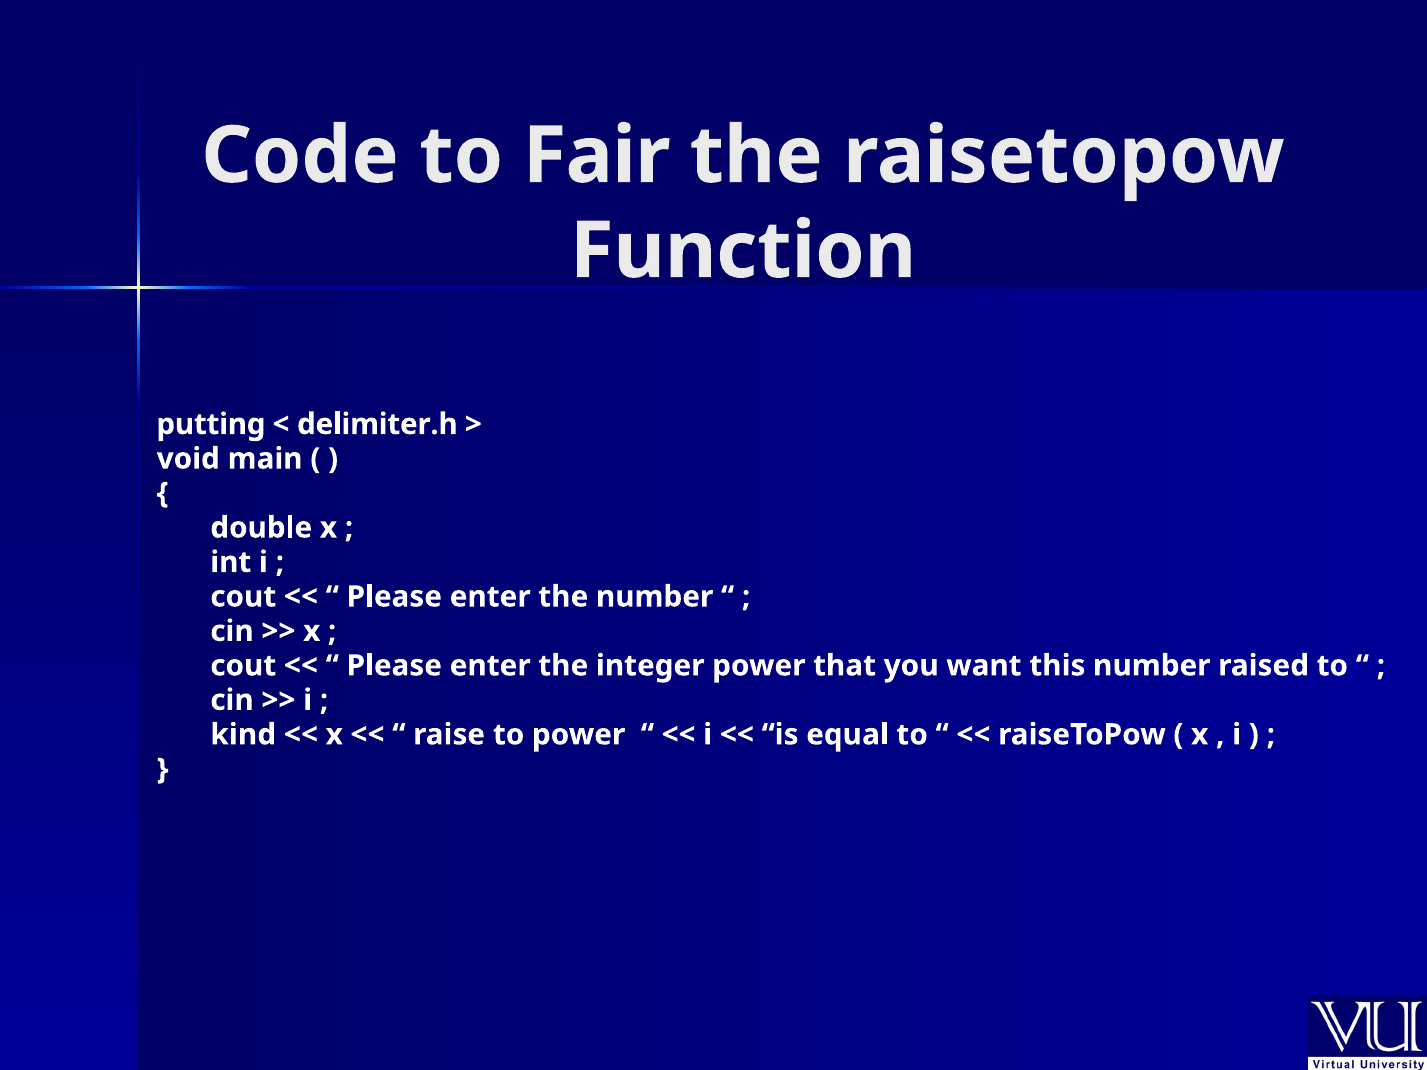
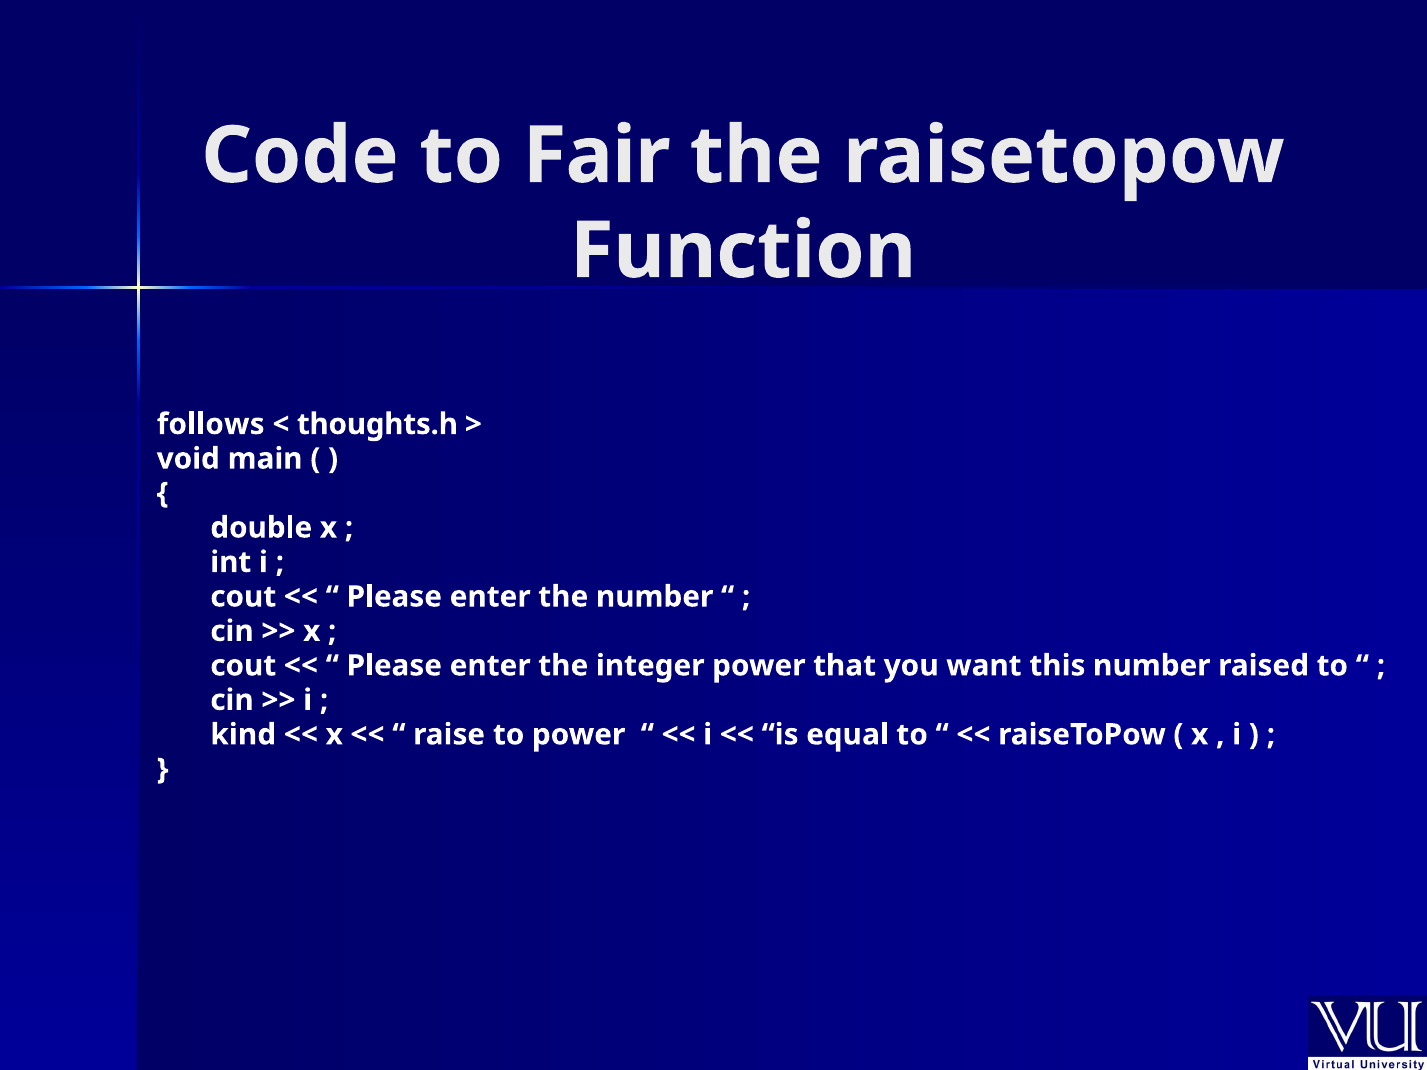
putting: putting -> follows (211, 424)
delimiter.h: delimiter.h -> thoughts.h (377, 424)
